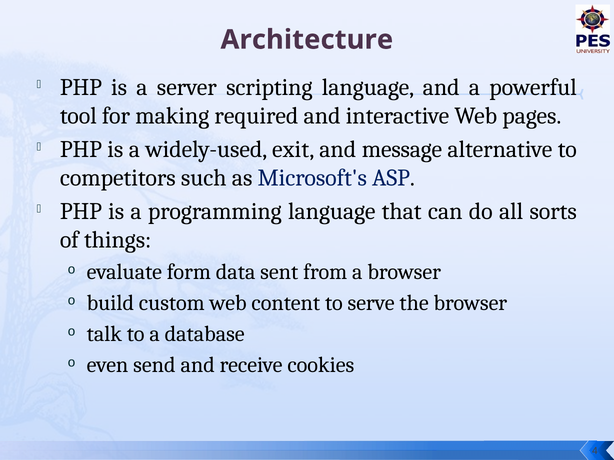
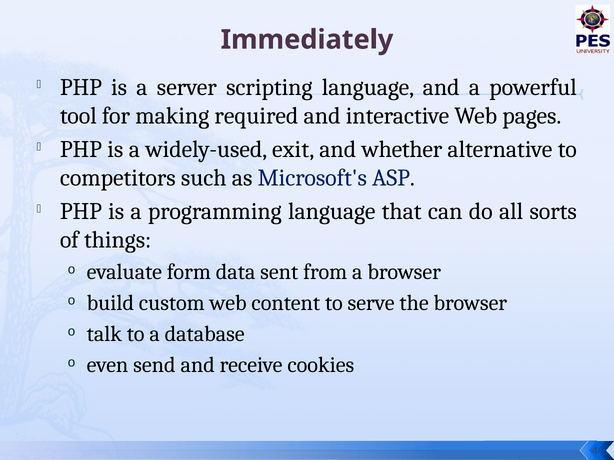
Architecture: Architecture -> Immediately (307, 40)
message: message -> whether (402, 150)
